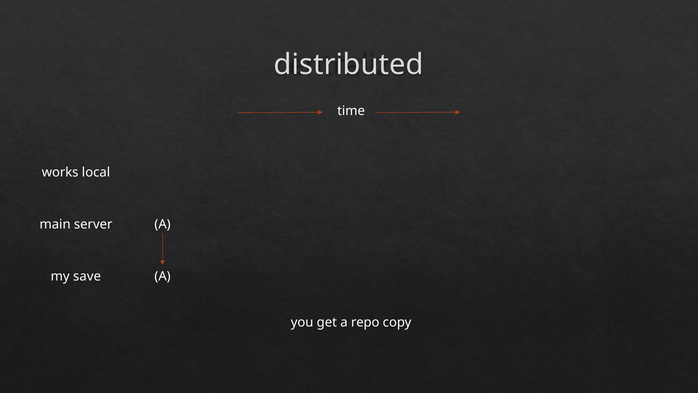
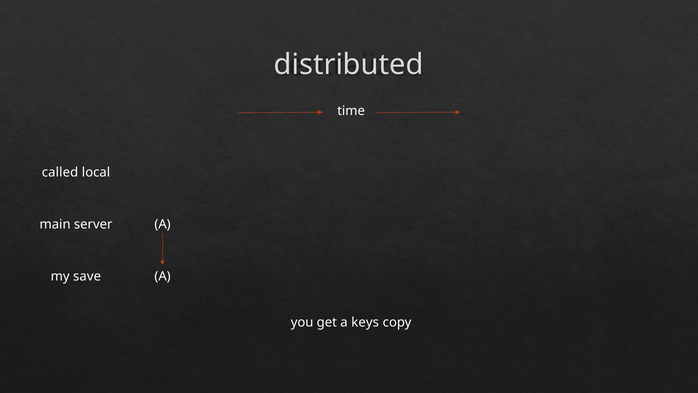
works: works -> called (60, 172)
repo: repo -> keys (365, 322)
